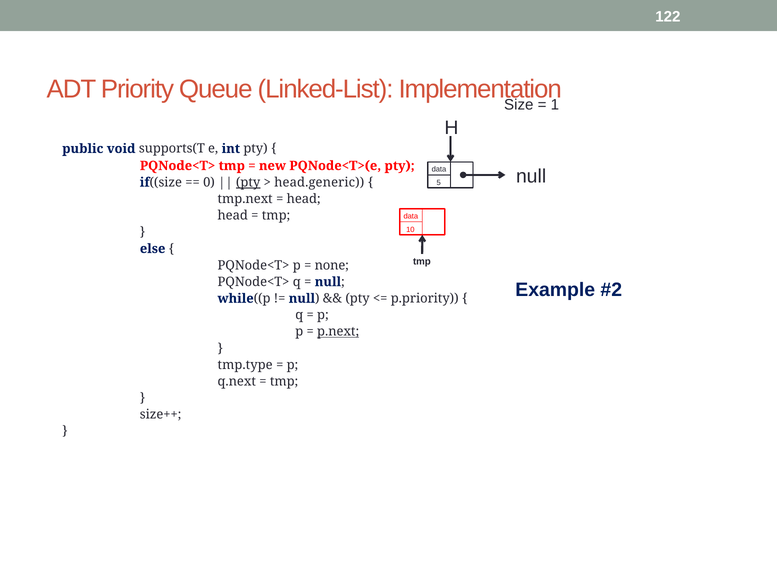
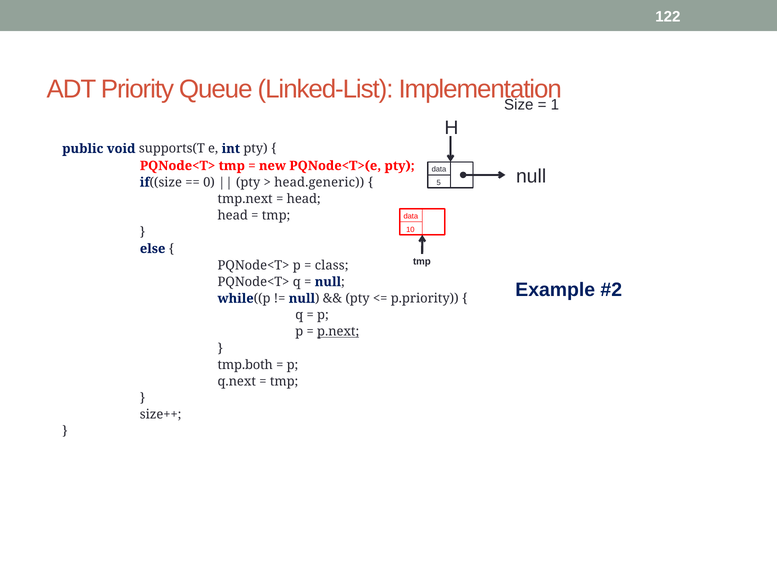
pty underline: present -> none (248, 182)
none: none -> class (332, 265)
tmp.type: tmp.type -> tmp.both (245, 365)
